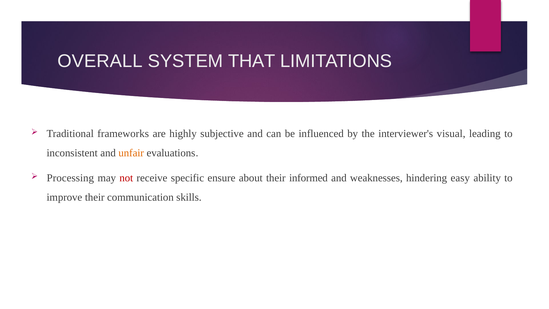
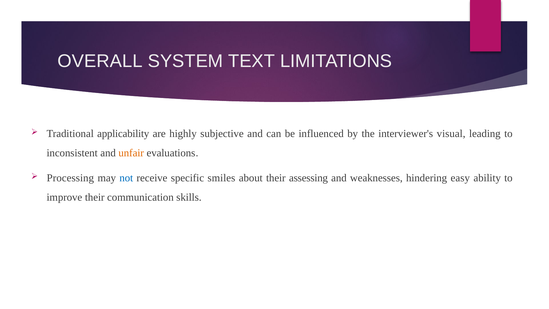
THAT: THAT -> TEXT (252, 61)
frameworks: frameworks -> applicability (123, 134)
not colour: red -> blue (126, 178)
ensure: ensure -> smiles (221, 178)
informed: informed -> assessing (308, 178)
